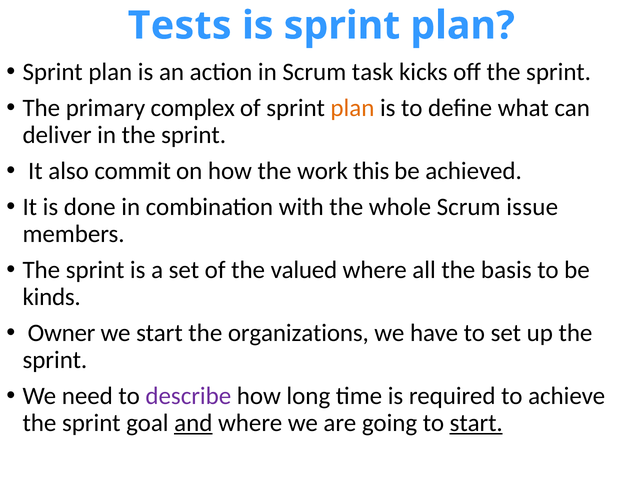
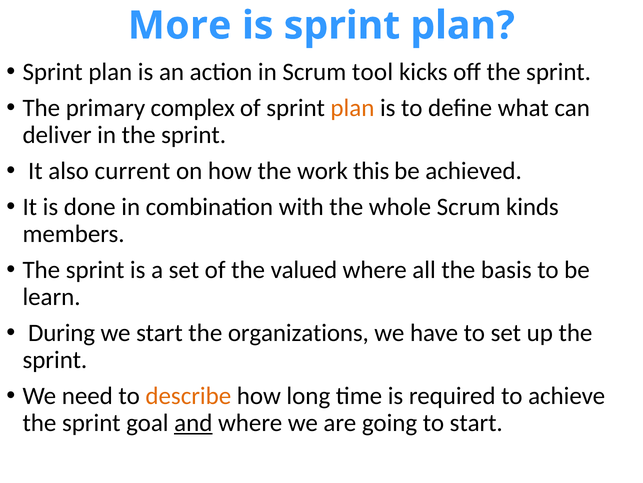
Tests: Tests -> More (180, 26)
task: task -> tool (373, 72)
commit: commit -> current (132, 171)
issue: issue -> kinds (532, 207)
kinds: kinds -> learn (52, 296)
Owner: Owner -> During (62, 332)
describe colour: purple -> orange (188, 395)
start underline: present -> none (476, 422)
